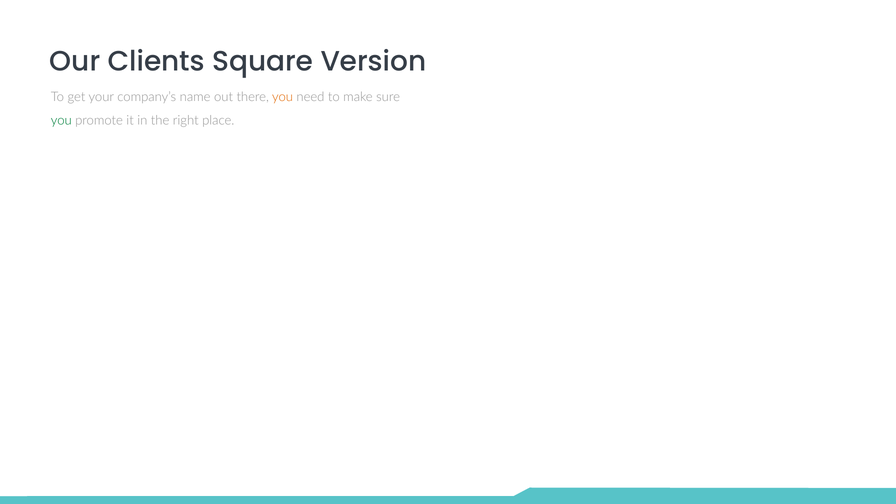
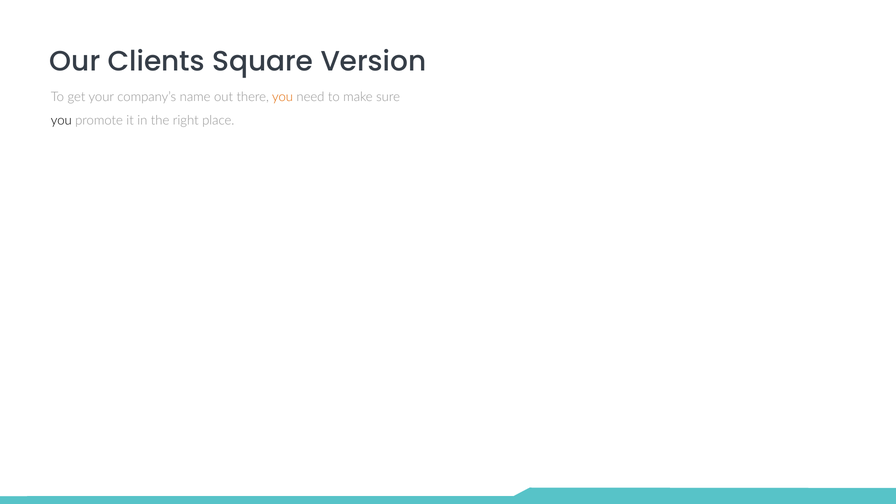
you colour: green -> black (61, 120)
